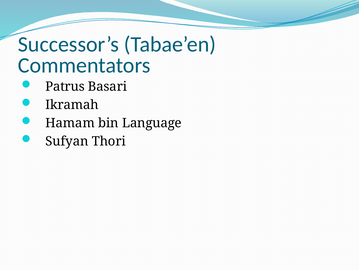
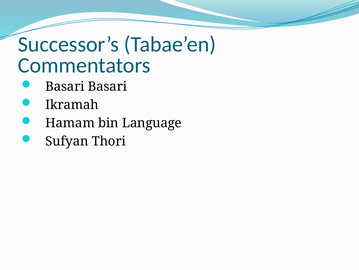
Patrus: Patrus -> Basari (65, 86)
